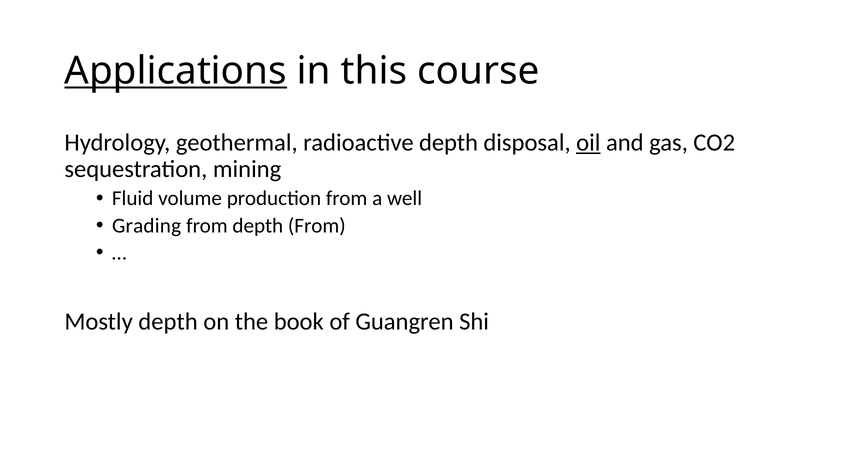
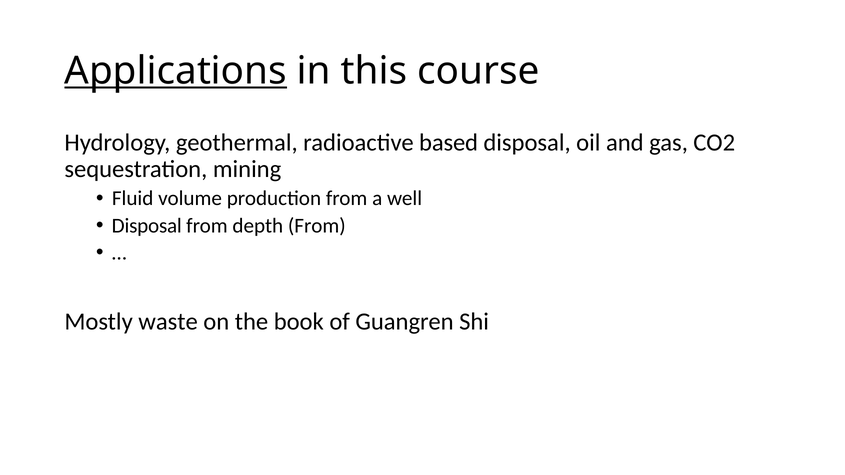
radioactive depth: depth -> based (449, 143)
oil underline: present -> none (588, 143)
Grading: Grading -> Disposal (147, 226)
Mostly depth: depth -> waste (168, 322)
